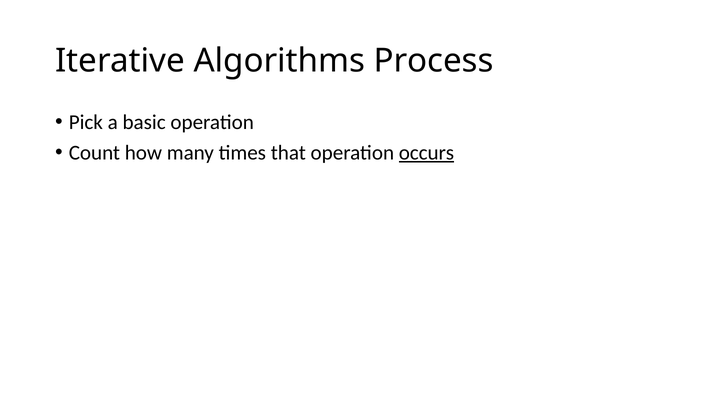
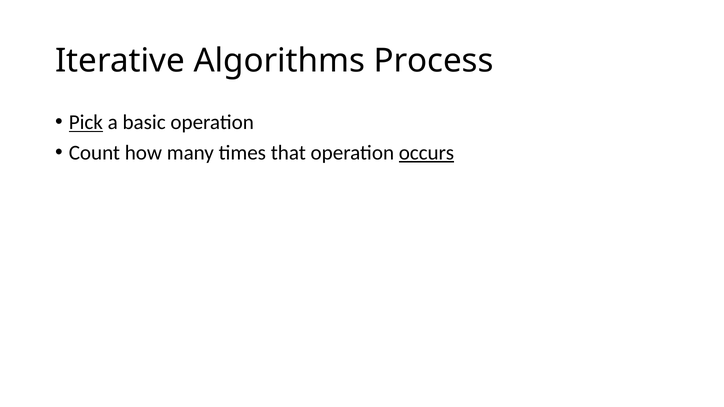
Pick underline: none -> present (86, 122)
